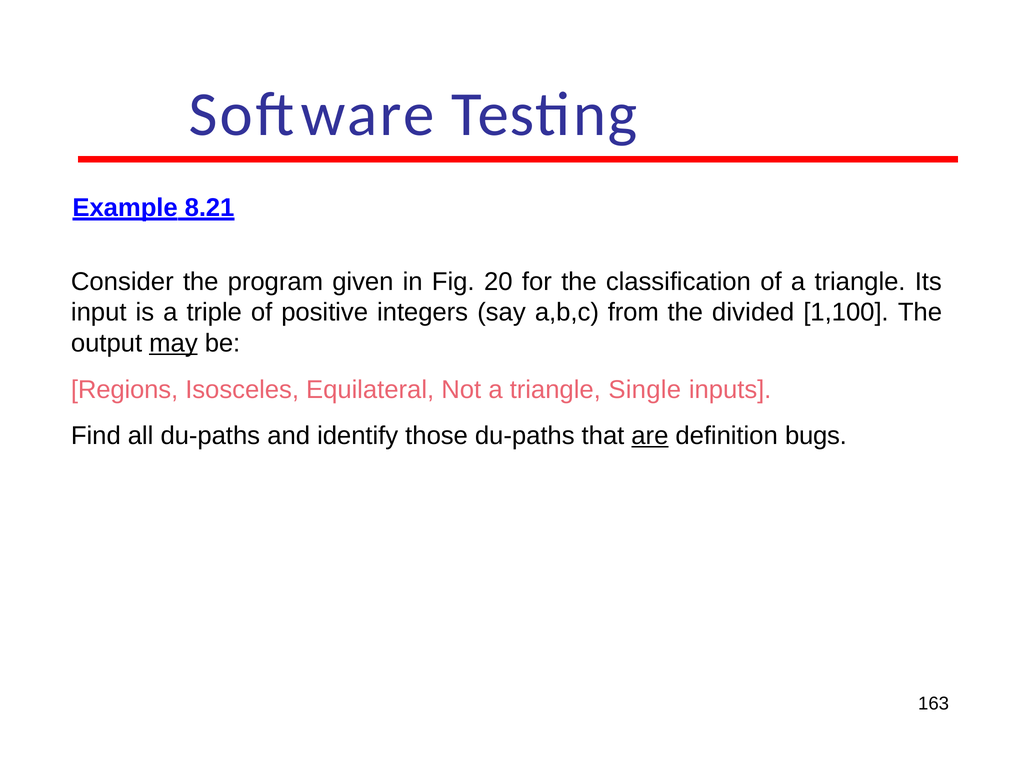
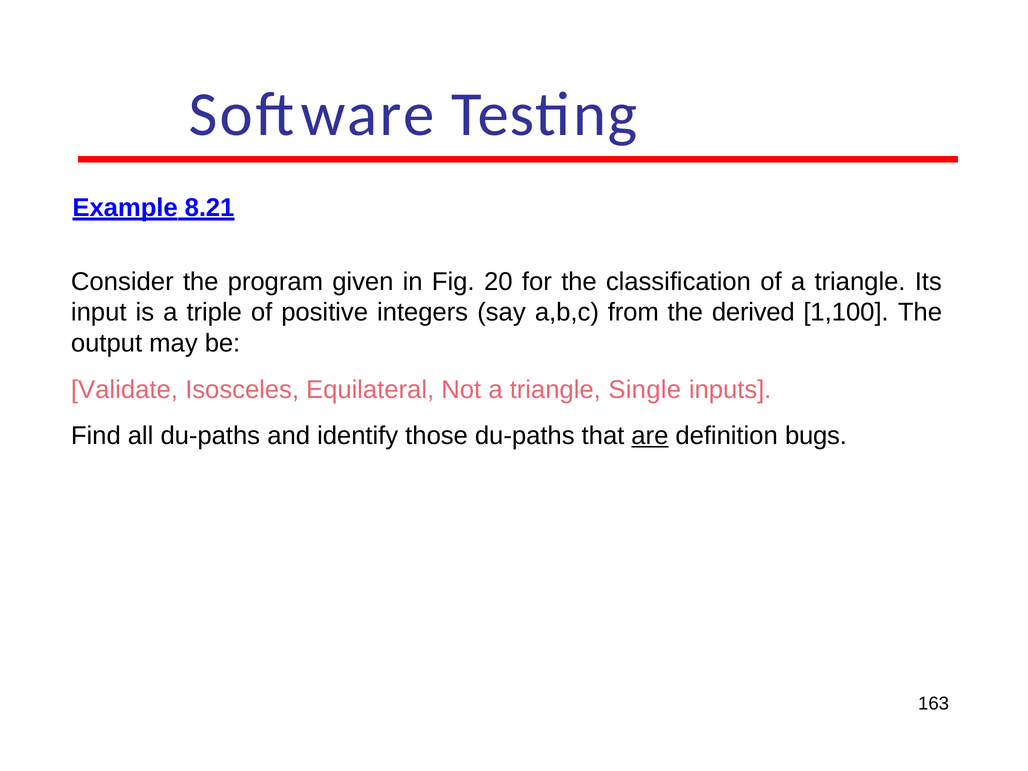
divided: divided -> derived (753, 312)
may underline: present -> none (173, 343)
Regions: Regions -> Validate (124, 390)
